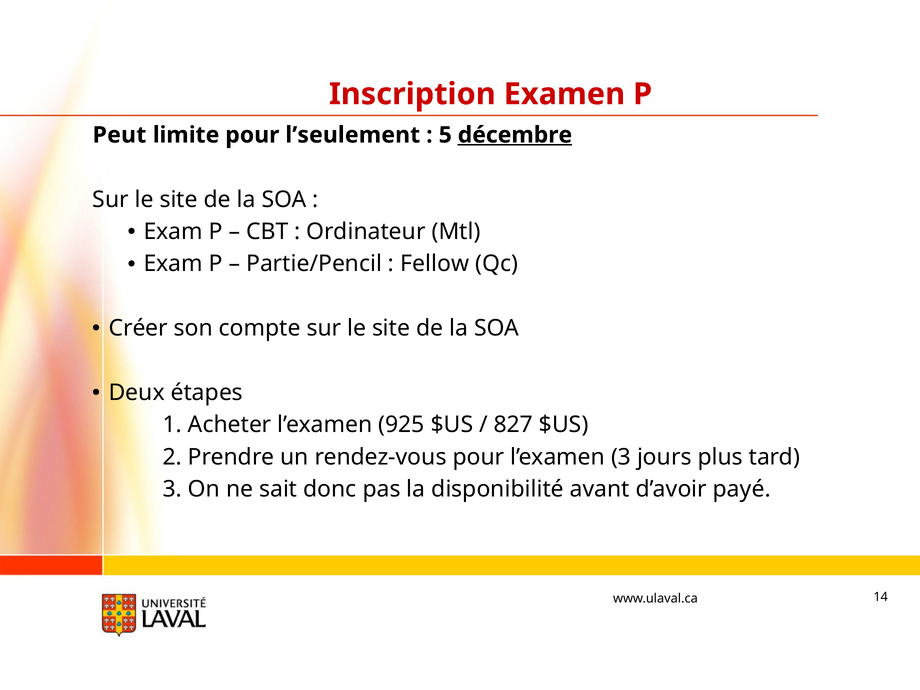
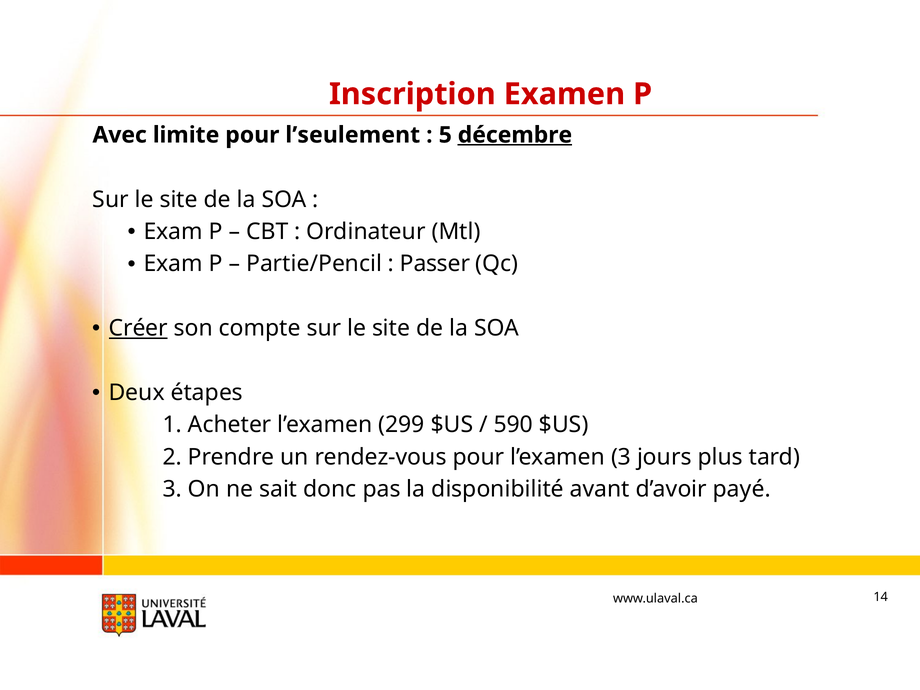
Peut: Peut -> Avec (120, 135)
Fellow: Fellow -> Passer (435, 264)
Créer underline: none -> present (138, 328)
925: 925 -> 299 (401, 425)
827: 827 -> 590 (513, 425)
